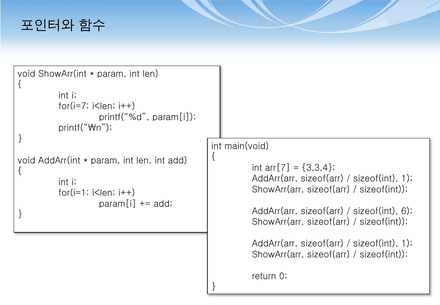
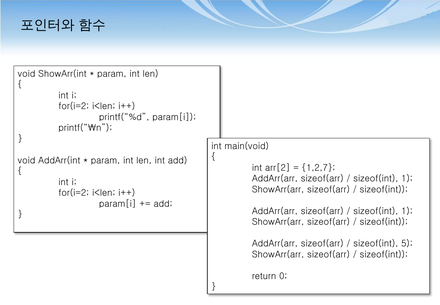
for(i=7: for(i=7 -> for(i=2 (74, 106)
arr[7: arr[7 -> arr[2 (278, 168)
3,3,4: 3,3,4 -> 1,2,7 (319, 168)
for(i=1: for(i=1 -> for(i=2 (74, 193)
6: 6 -> 1 (407, 211)
1: 1 -> 5 (407, 243)
